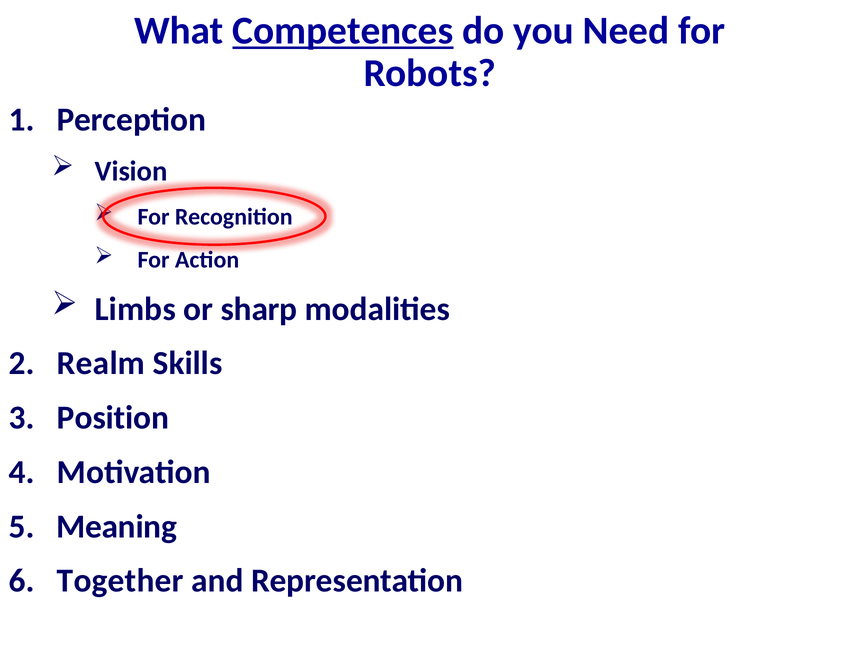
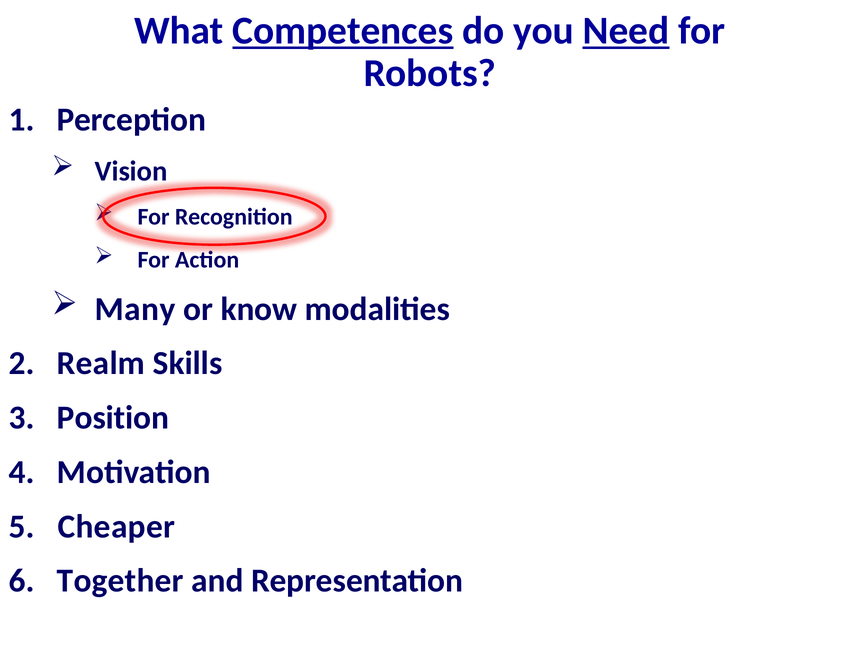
Need underline: none -> present (626, 31)
Limbs: Limbs -> Many (135, 309)
sharp: sharp -> know (259, 309)
Meaning: Meaning -> Cheaper (116, 526)
